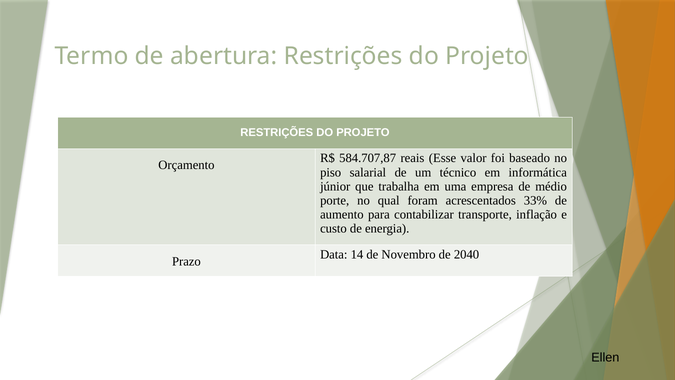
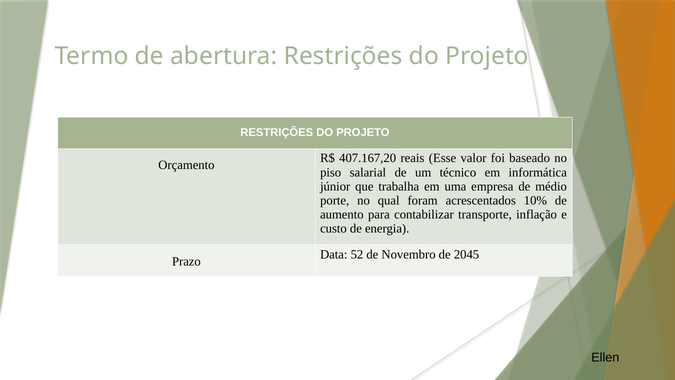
584.707,87: 584.707,87 -> 407.167,20 (368, 158)
33%: 33% -> 10% (535, 200)
14: 14 -> 52 (357, 254)
2040: 2040 -> 2045 (467, 254)
